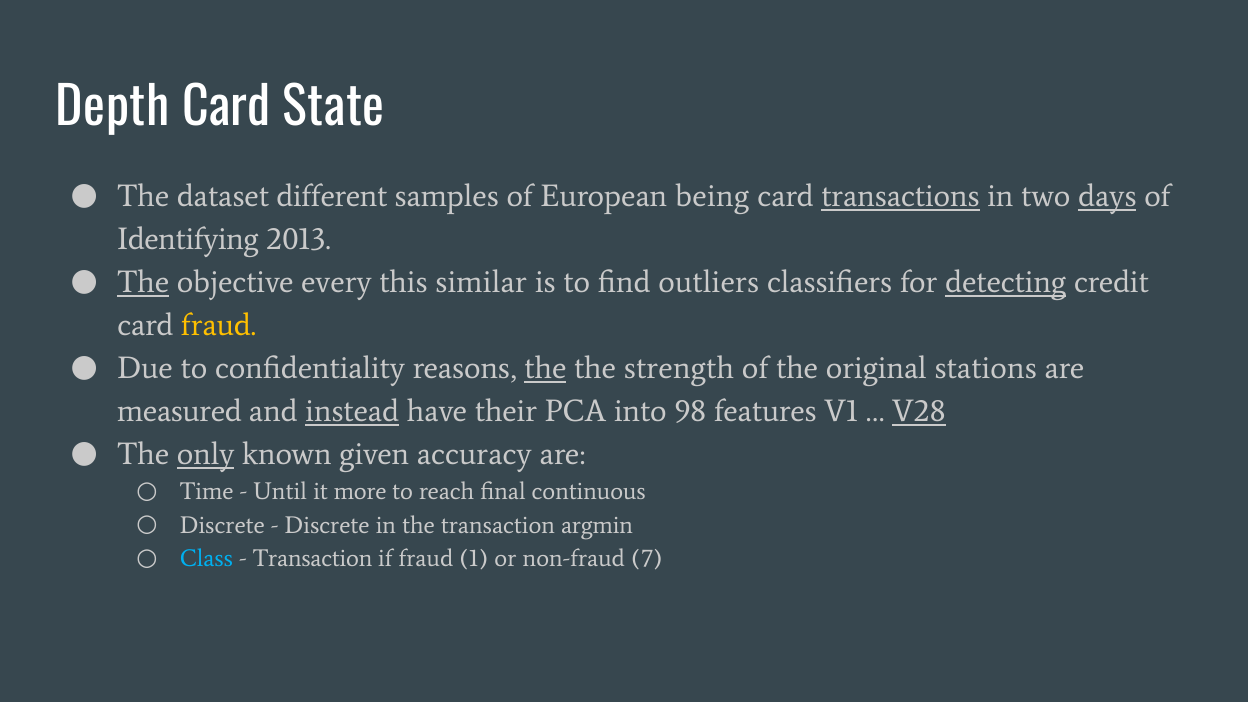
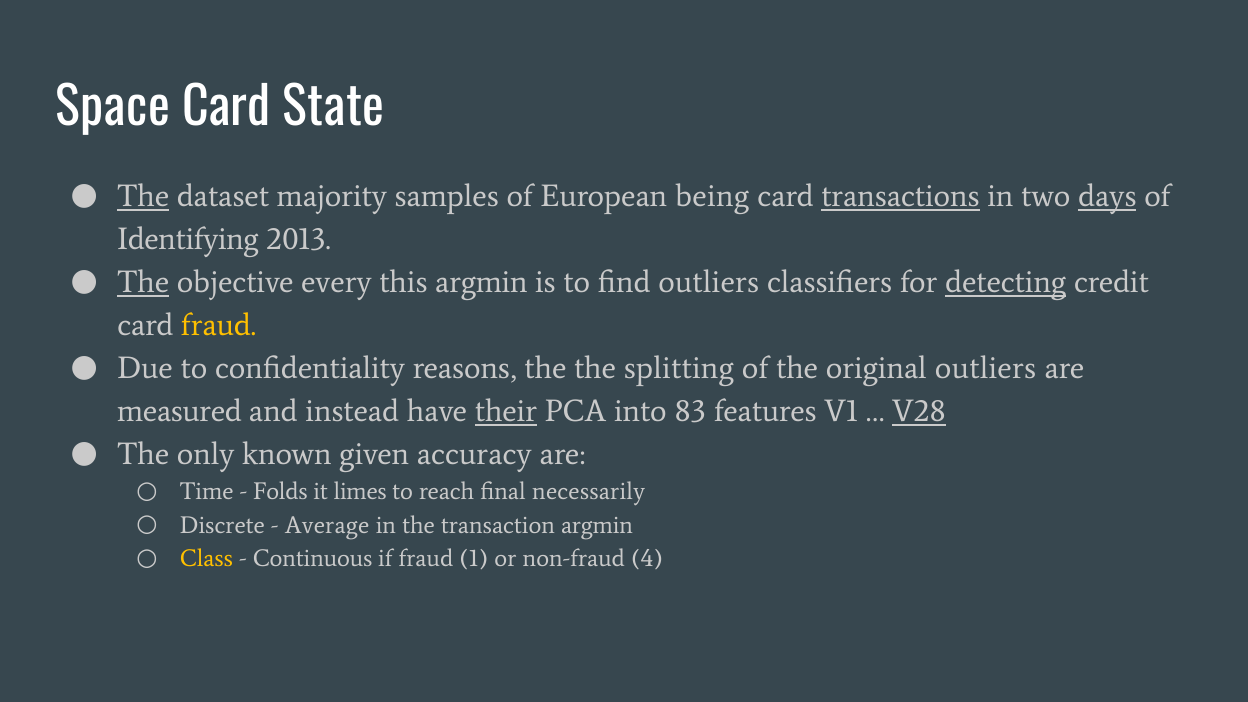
Depth: Depth -> Space (113, 108)
The underline: none -> present (143, 196)
different: different -> majority (332, 196)
this similar: similar -> argmin (481, 282)
the underline: present -> none (545, 368)
strength: strength -> splitting (679, 368)
original stations: stations -> outliers (986, 368)
instead underline: present -> none (352, 411)
their underline: none -> present (506, 411)
98: 98 -> 83 (690, 411)
only underline: present -> none (206, 455)
Until: Until -> Folds (280, 492)
more: more -> limes (360, 492)
continuous: continuous -> necessarily (589, 492)
Discrete: Discrete -> Average (327, 525)
Class colour: light blue -> yellow (206, 559)
Transaction: Transaction -> Continuous (313, 559)
7: 7 -> 4 (647, 559)
